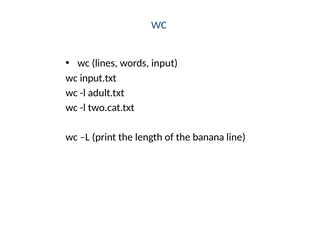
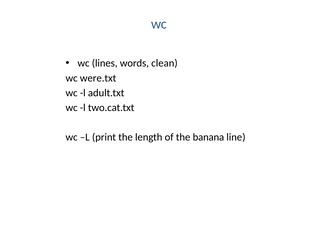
input: input -> clean (164, 63)
input.txt: input.txt -> were.txt (98, 78)
